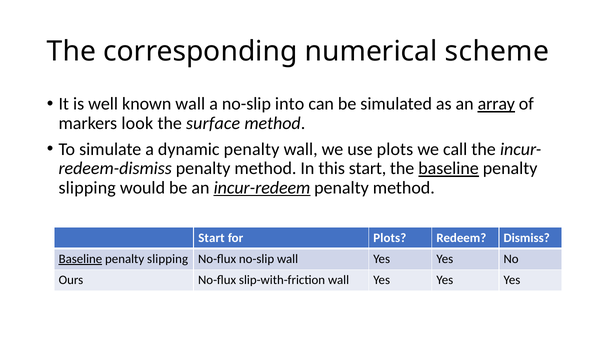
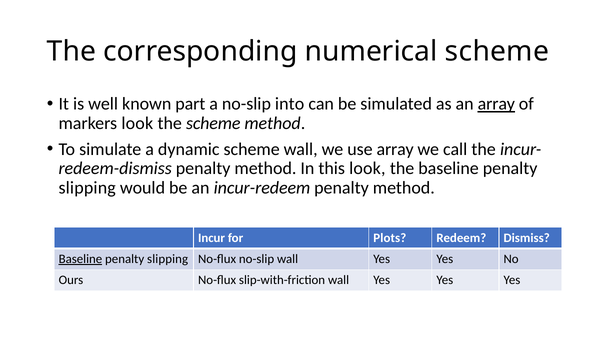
known wall: wall -> part (190, 104)
the surface: surface -> scheme (213, 124)
dynamic penalty: penalty -> scheme (252, 149)
use plots: plots -> array (395, 149)
this start: start -> look (367, 169)
baseline underline: present -> none (449, 169)
incur-redeem underline: present -> none (262, 188)
Start: Start -> Incur (212, 238)
